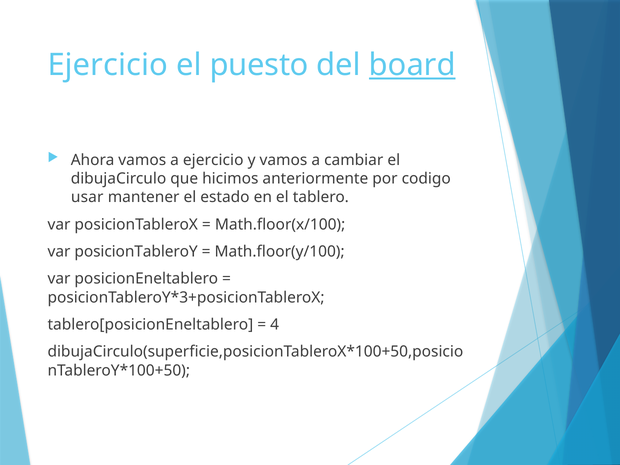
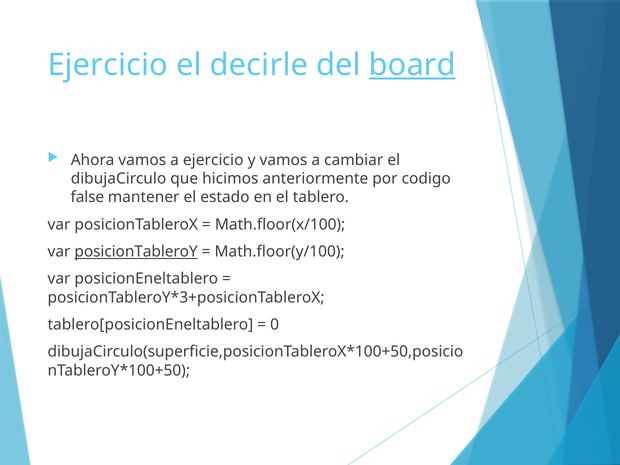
puesto: puesto -> decirle (259, 65)
usar: usar -> false (87, 197)
posicionTableroY underline: none -> present (136, 252)
4: 4 -> 0 (275, 325)
